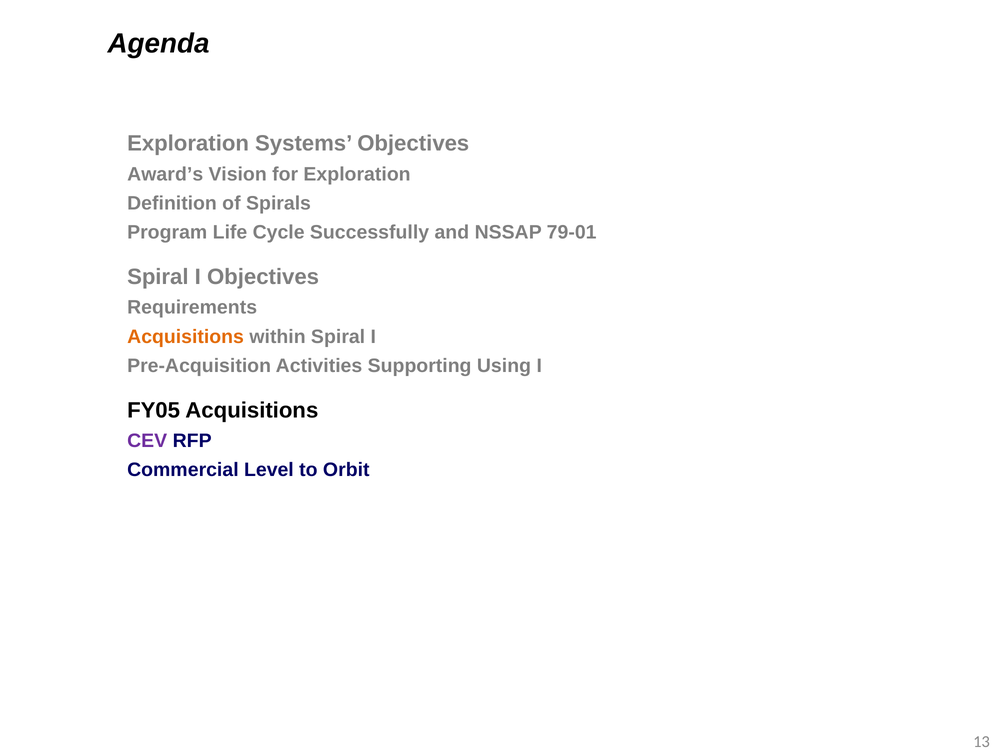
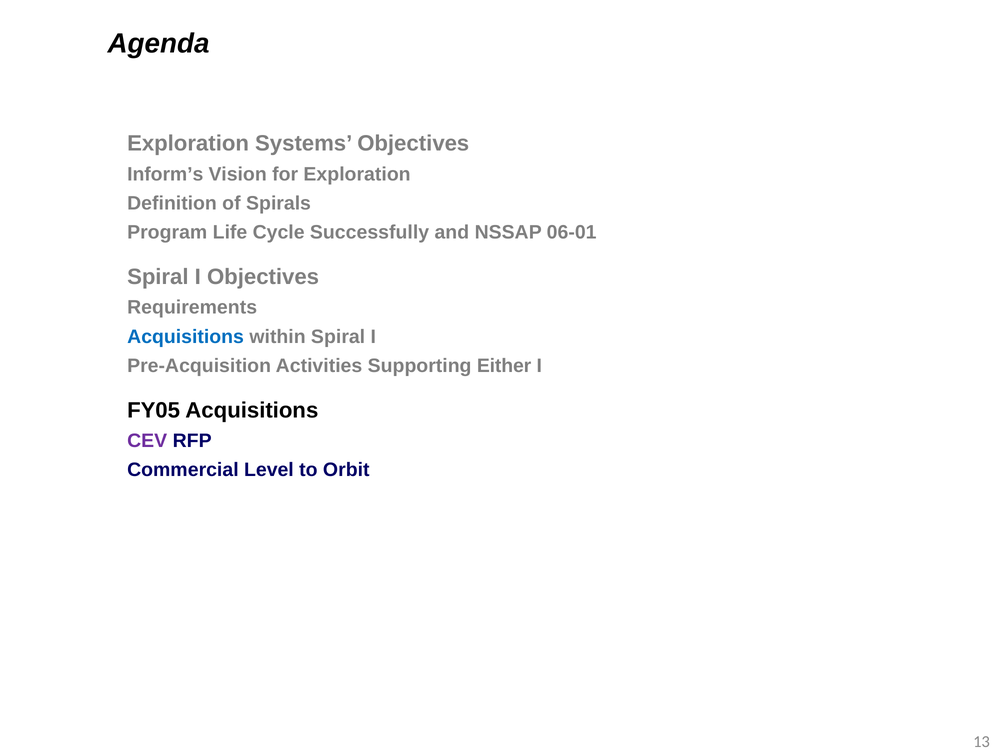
Award’s: Award’s -> Inform’s (165, 174)
79-01: 79-01 -> 06-01 (572, 232)
Acquisitions colour: orange -> blue (186, 337)
Using: Using -> Either (504, 366)
